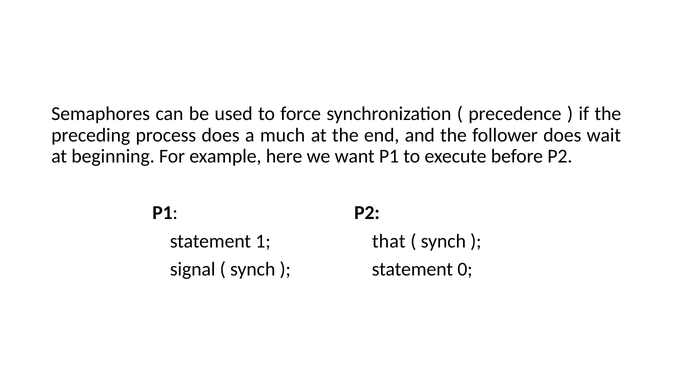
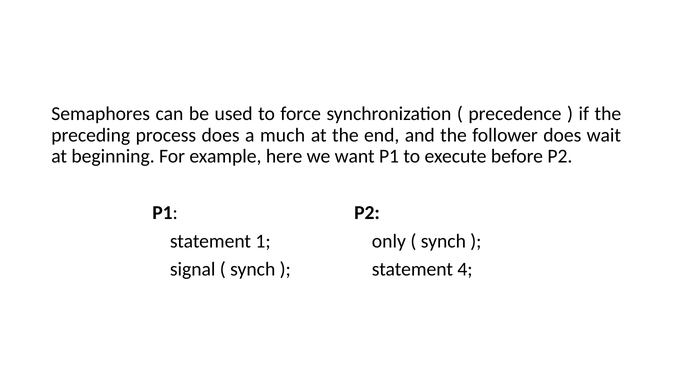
that: that -> only (389, 241)
0: 0 -> 4 (465, 269)
